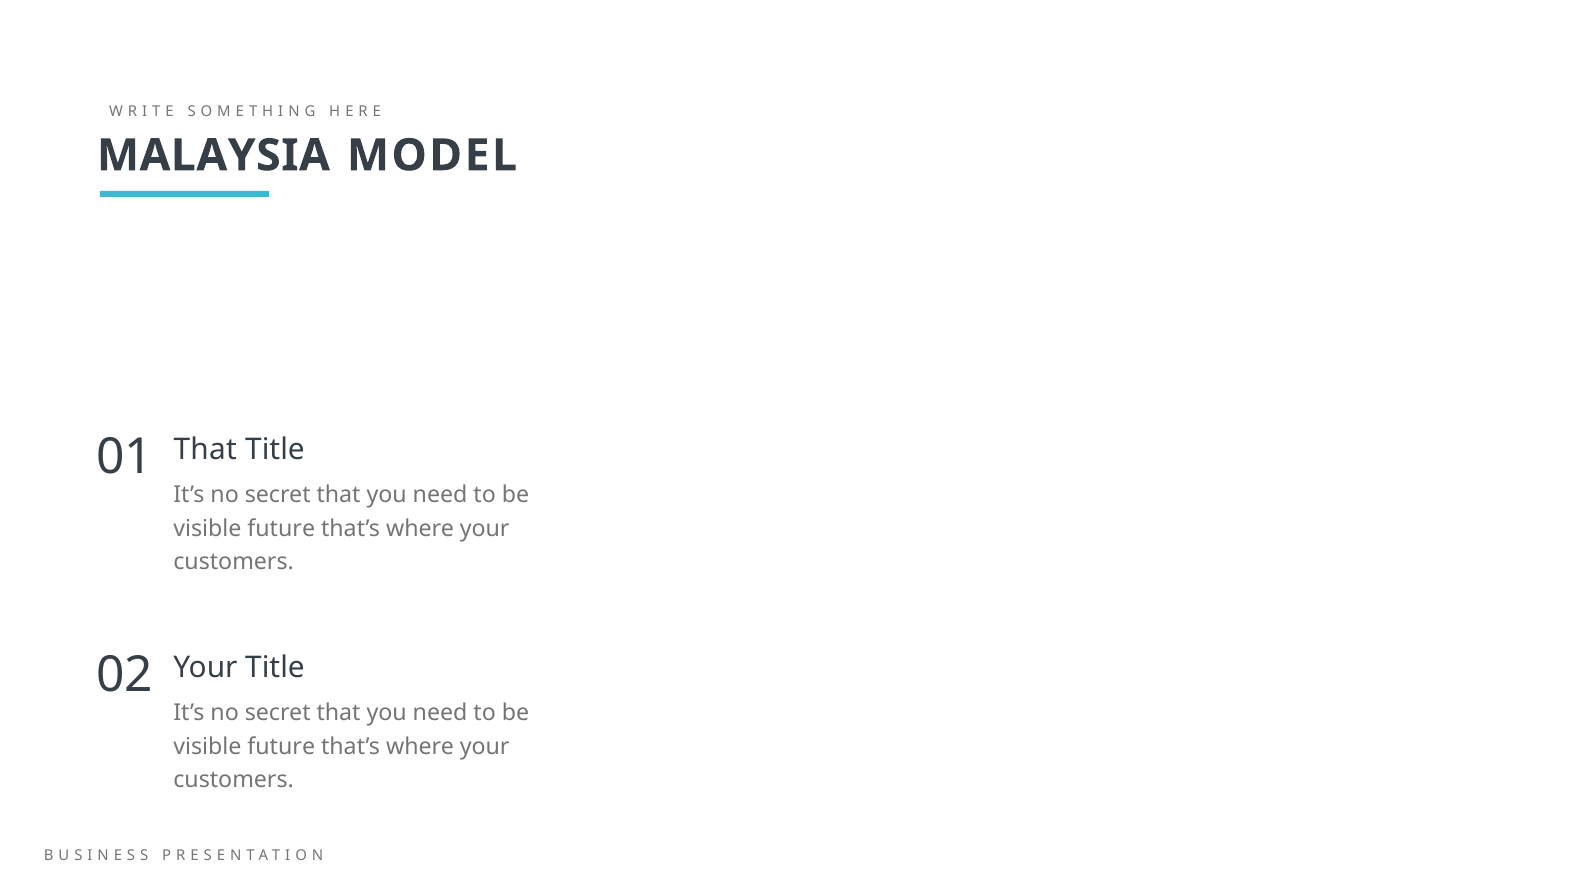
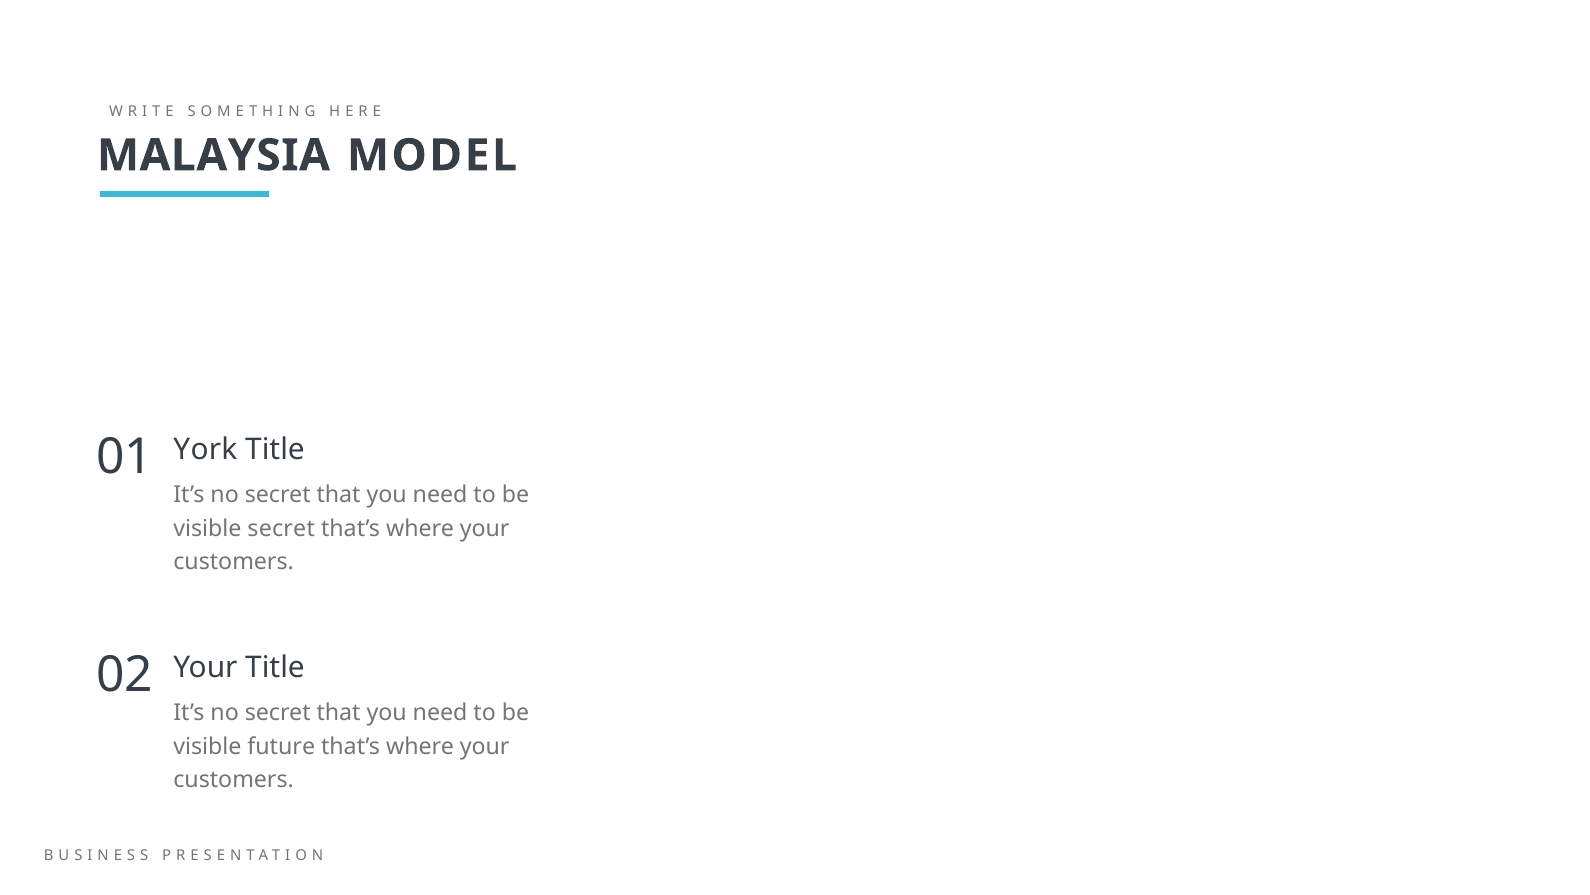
That: That -> York (205, 449)
future: future -> secret (281, 528)
